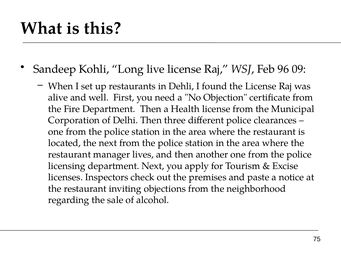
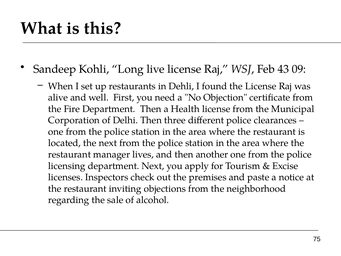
96: 96 -> 43 (283, 69)
